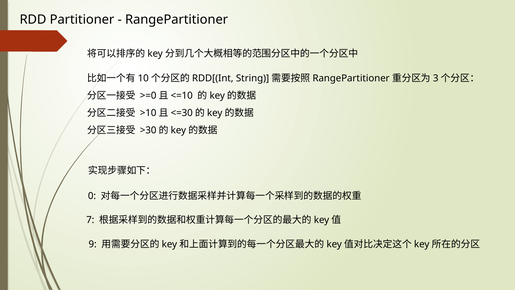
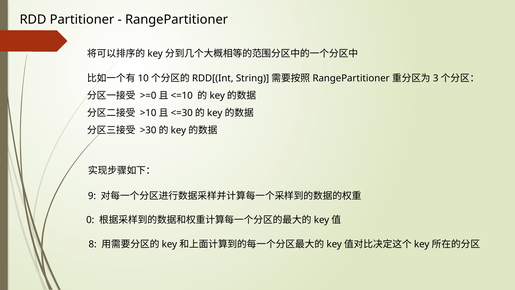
0: 0 -> 9 (92, 196)
7: 7 -> 0 (90, 220)
9: 9 -> 8 (93, 244)
